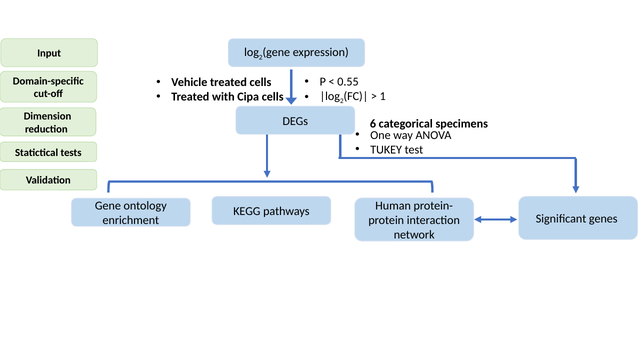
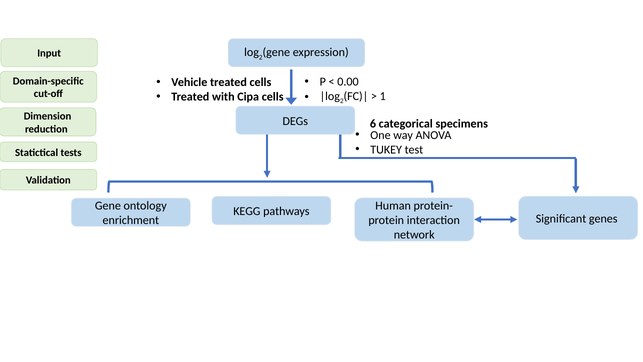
0.55: 0.55 -> 0.00 (348, 82)
